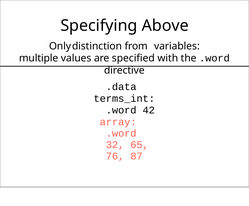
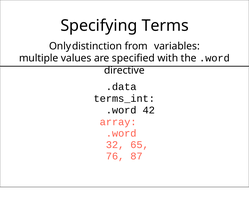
Above: Above -> Terms (165, 26)
